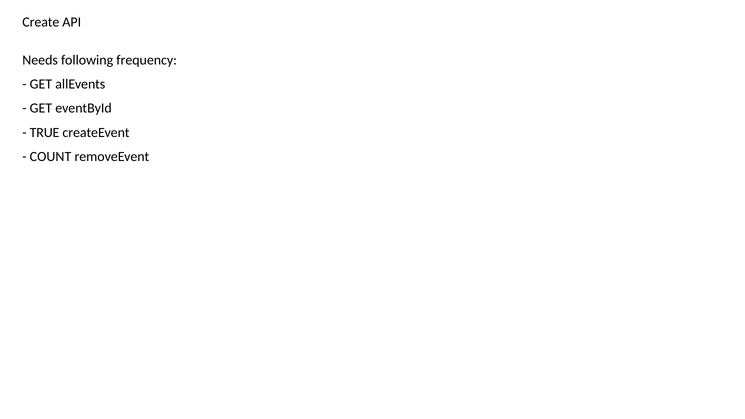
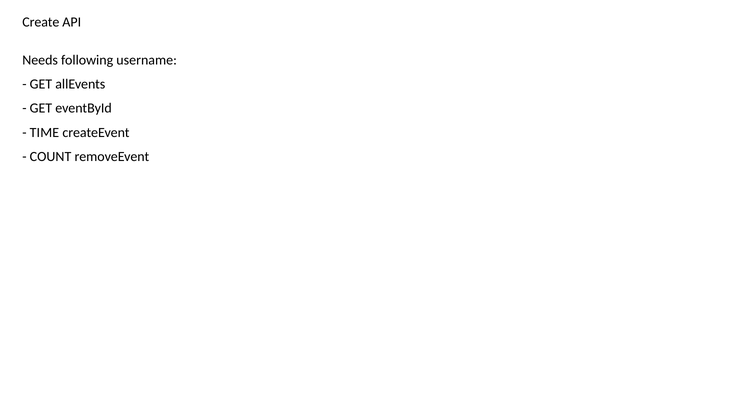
frequency: frequency -> username (147, 60)
TRUE: TRUE -> TIME (44, 132)
